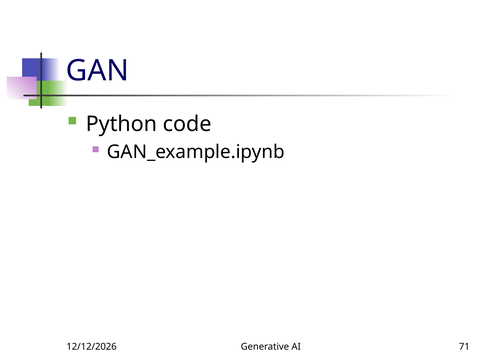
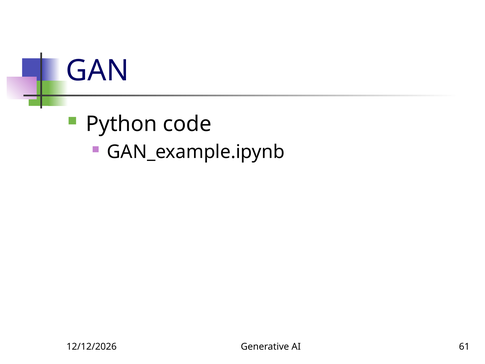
71: 71 -> 61 (464, 346)
